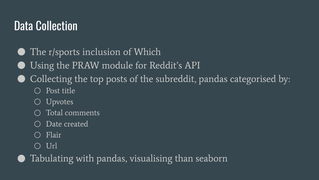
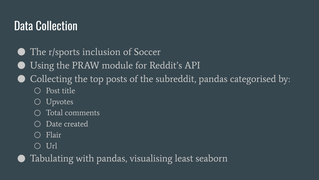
Which: Which -> Soccer (147, 52)
than: than -> least (184, 158)
